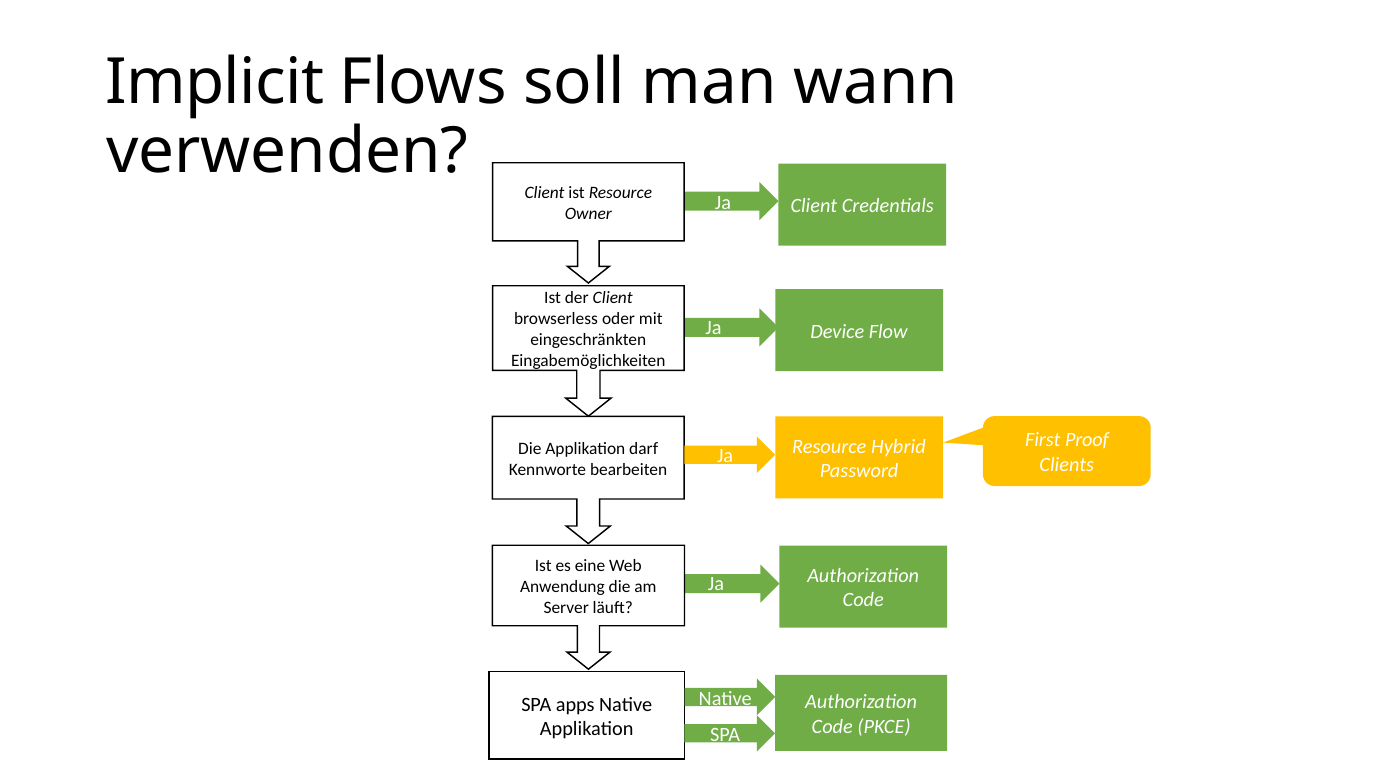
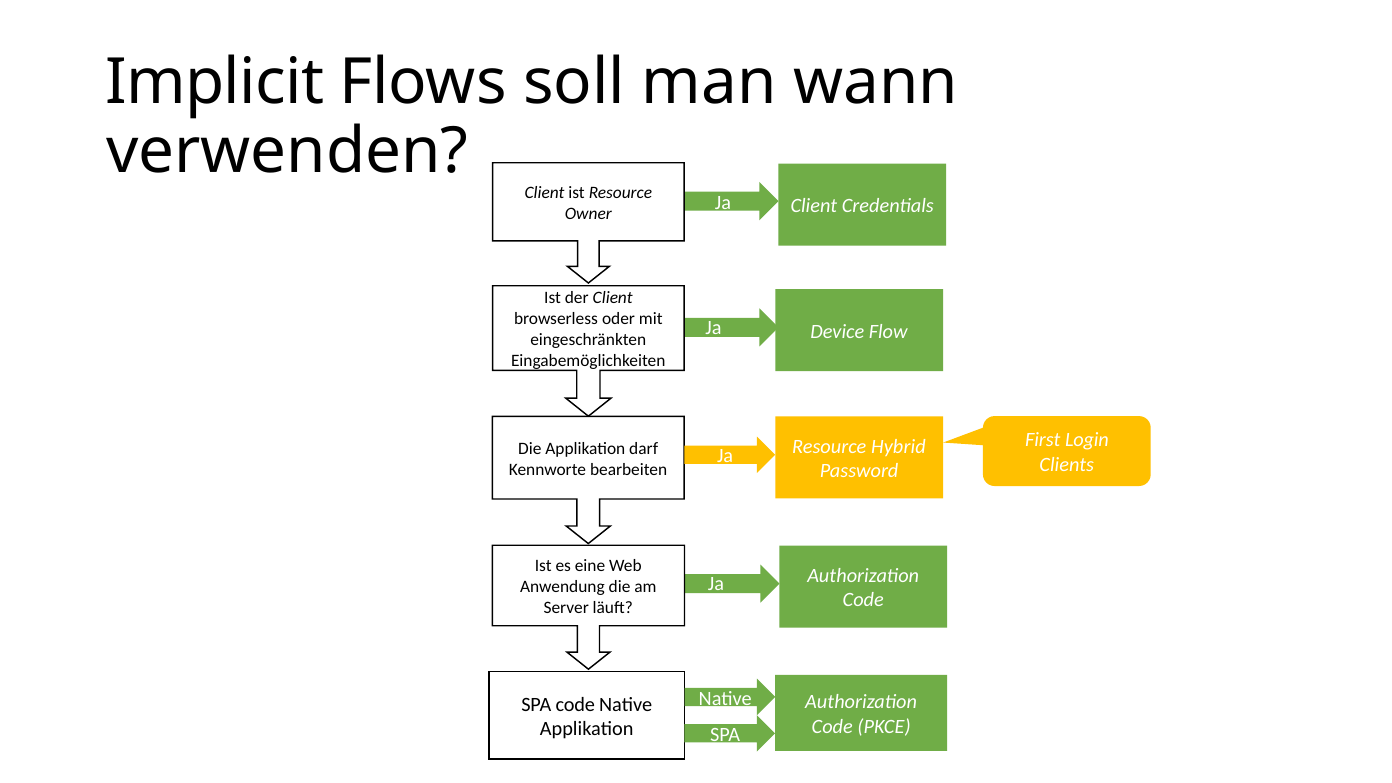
Proof: Proof -> Login (1087, 440)
SPA apps: apps -> code (575, 704)
